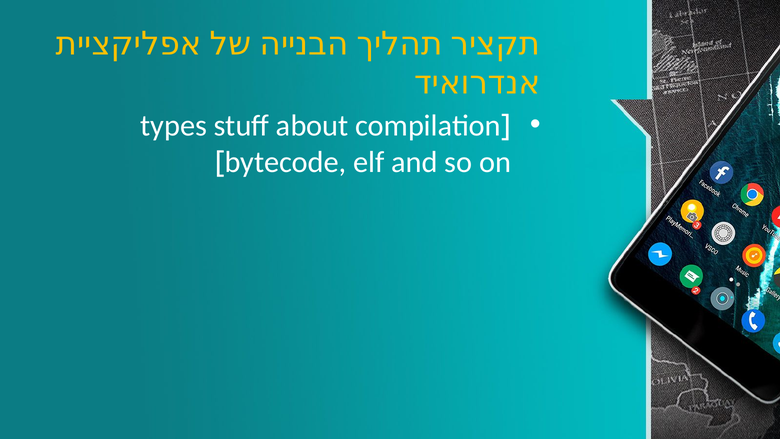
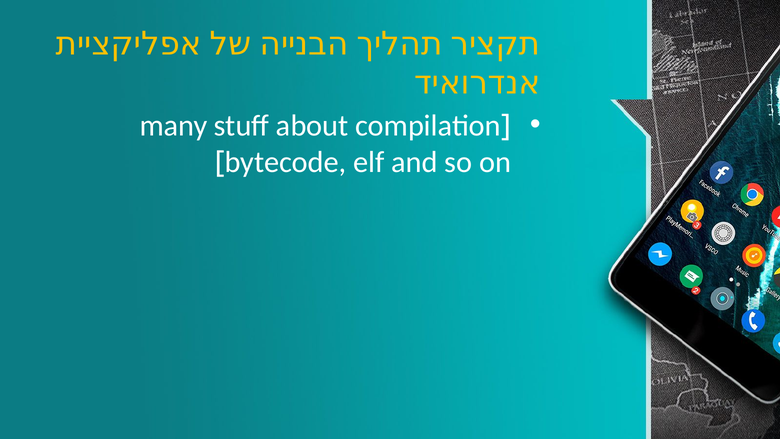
types: types -> many (174, 125)
